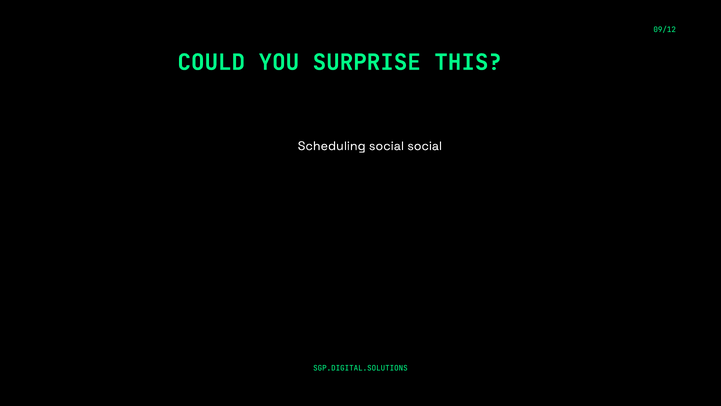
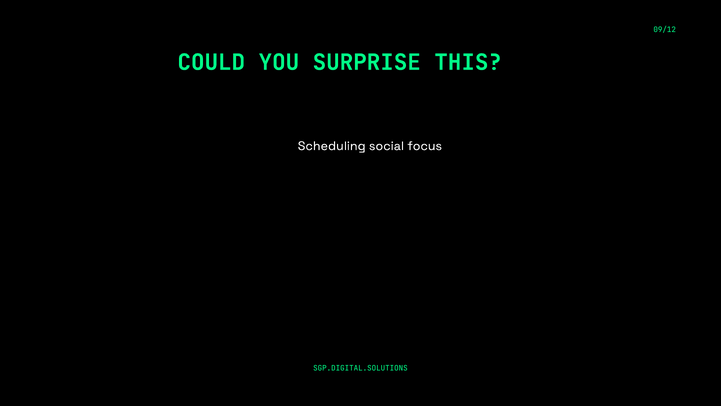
social social: social -> focus (425, 146)
